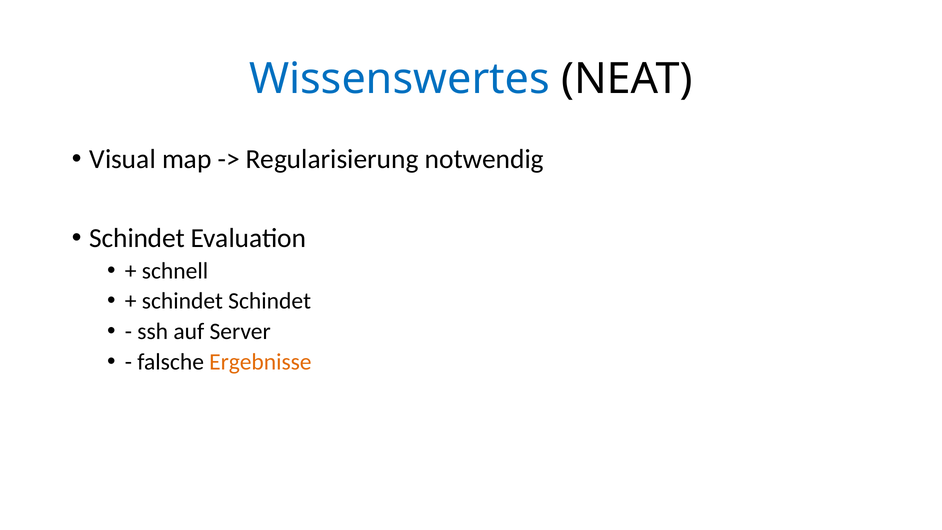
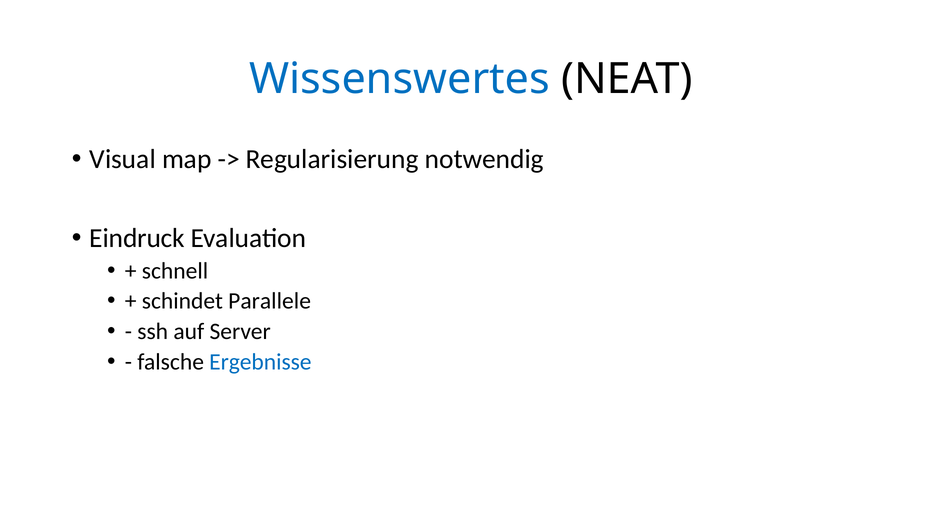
Schindet: Schindet -> Eindruck (137, 238)
schindet Schindet: Schindet -> Parallele (270, 301)
Ergebnisse colour: orange -> blue (260, 362)
